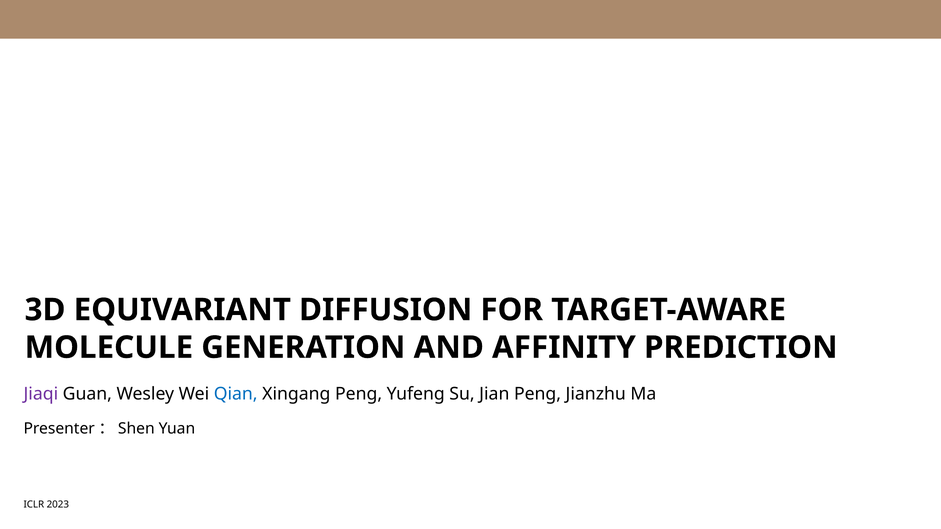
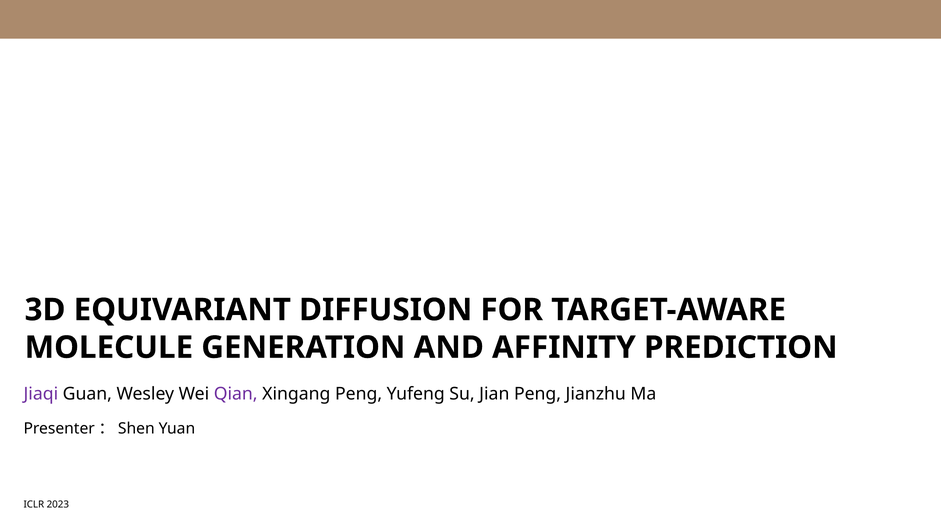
Qian colour: blue -> purple (236, 394)
